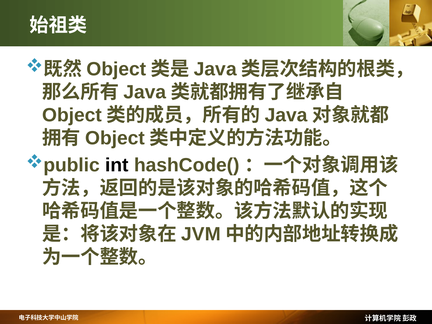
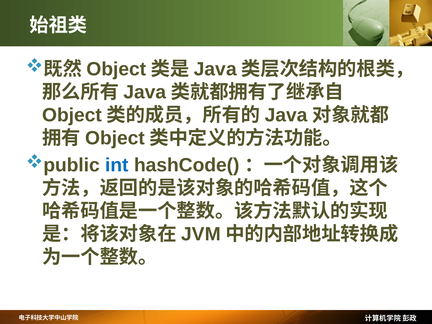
int colour: black -> blue (117, 165)
